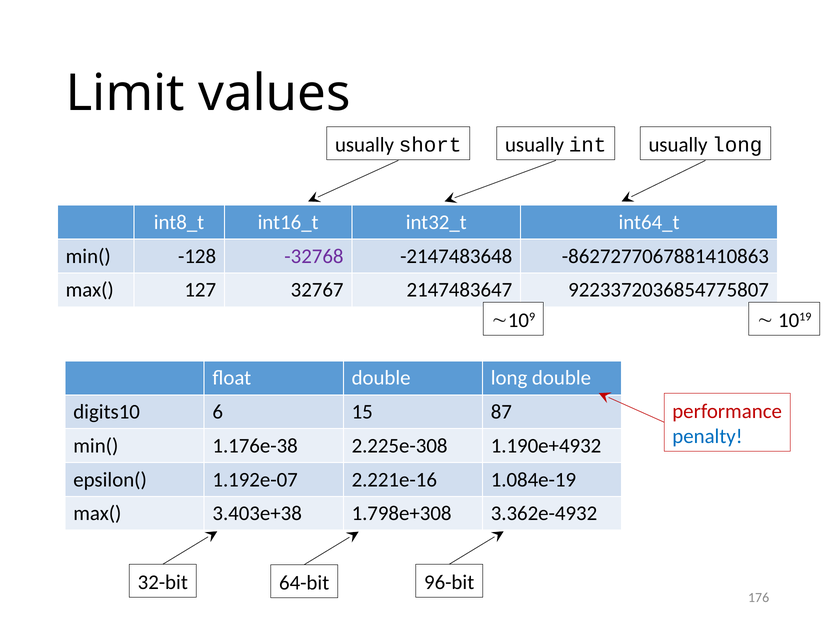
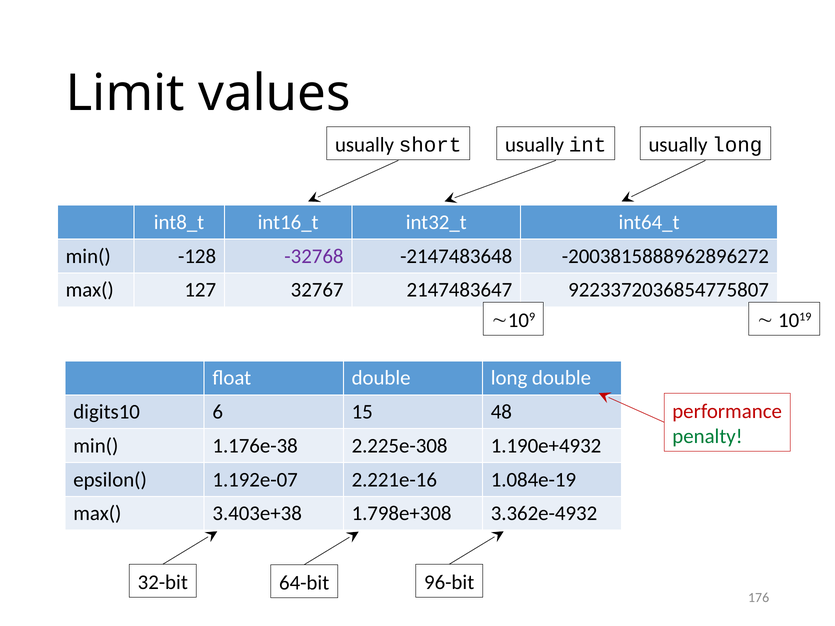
-8627277067881410863: -8627277067881410863 -> -2003815888962896272 (665, 256)
87: 87 -> 48 (501, 412)
penalty colour: blue -> green (707, 436)
